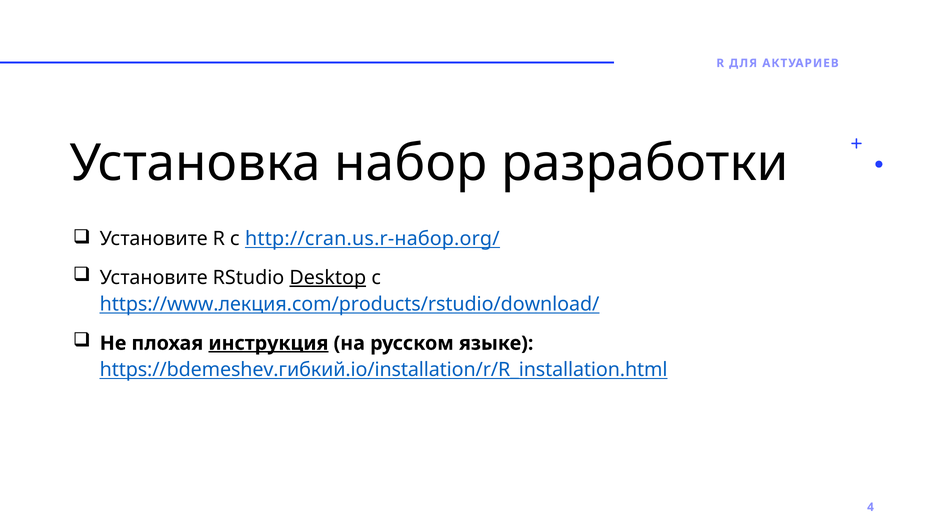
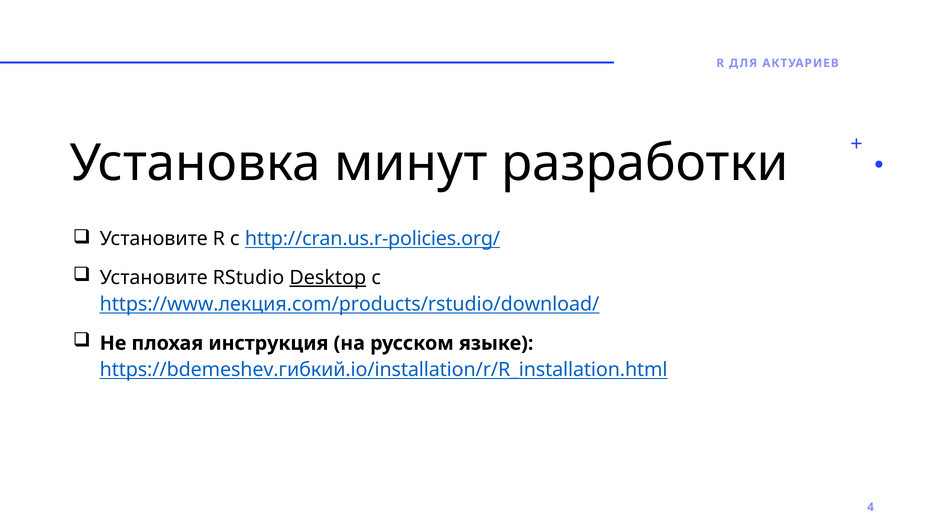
набор: набор -> минут (411, 164)
http://cran.us.r-набор.org/: http://cran.us.r-набор.org/ -> http://cran.us.r-policies.org/ (373, 239)
инструкция underline: present -> none (268, 343)
